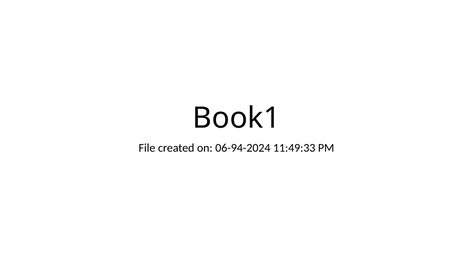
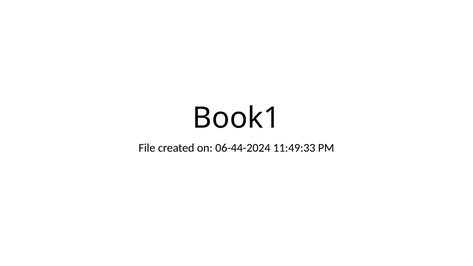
06-94-2024: 06-94-2024 -> 06-44-2024 (243, 148)
